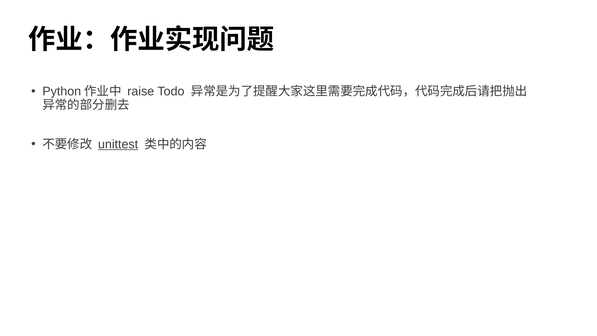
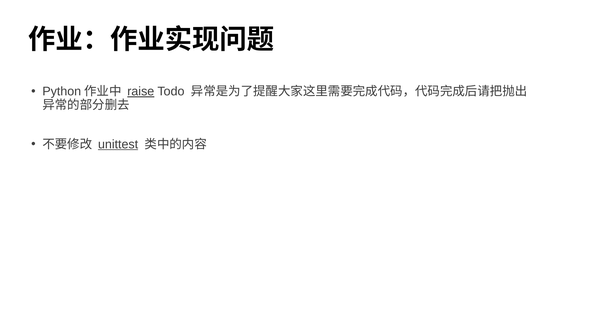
raise underline: none -> present (141, 91)
